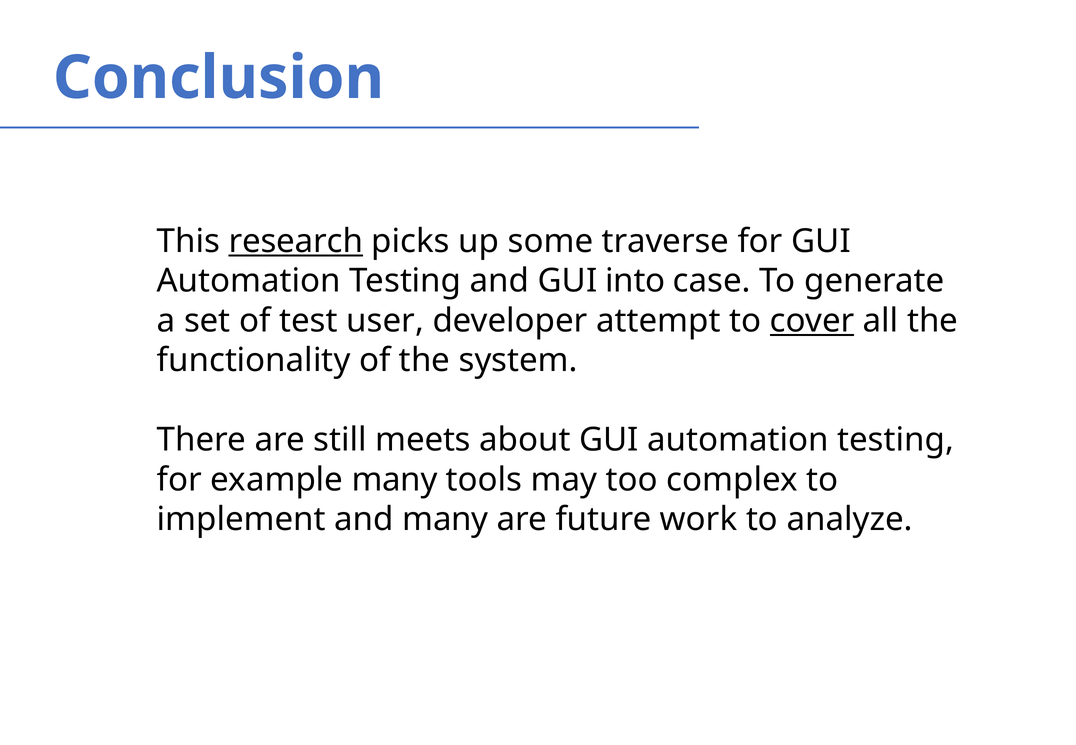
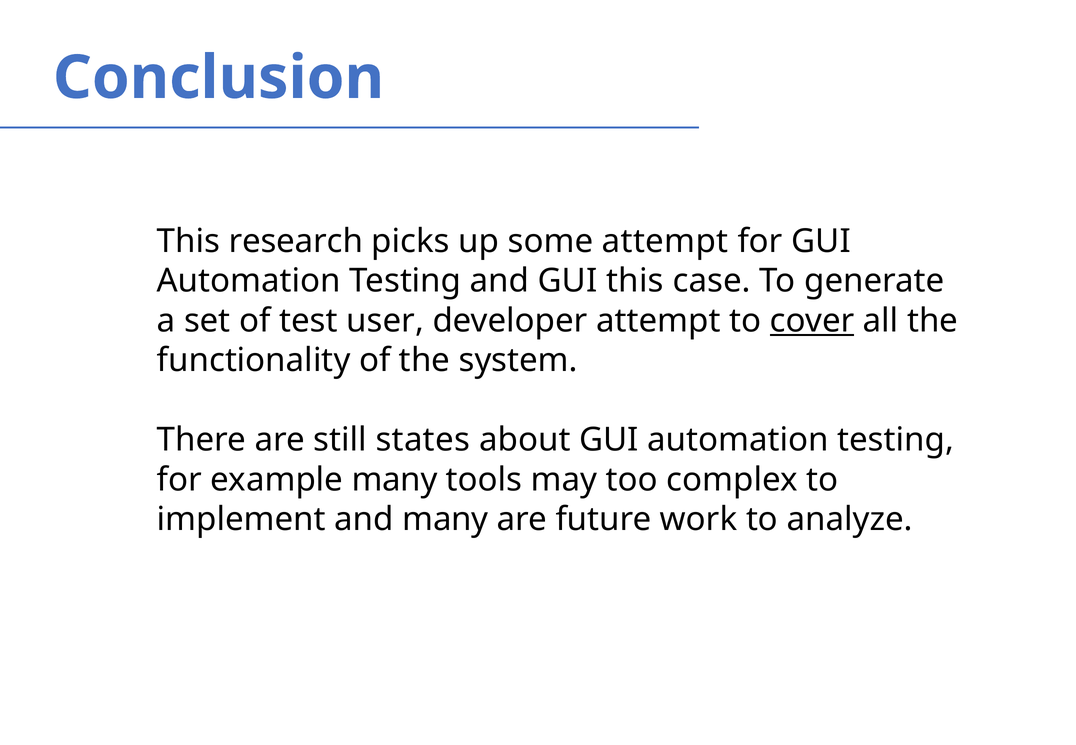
research underline: present -> none (296, 241)
some traverse: traverse -> attempt (665, 241)
GUI into: into -> this (635, 281)
meets: meets -> states (423, 440)
